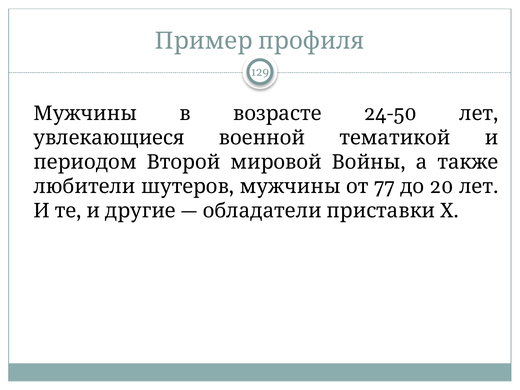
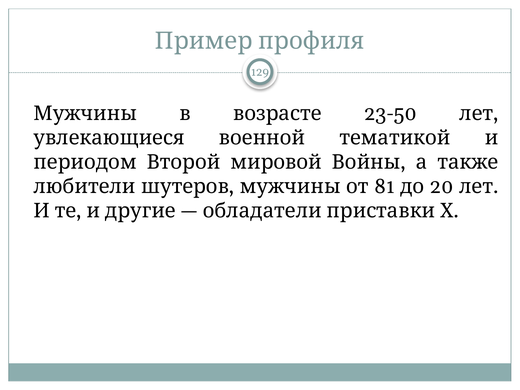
24-50: 24-50 -> 23-50 (390, 114)
77: 77 -> 81 (384, 186)
